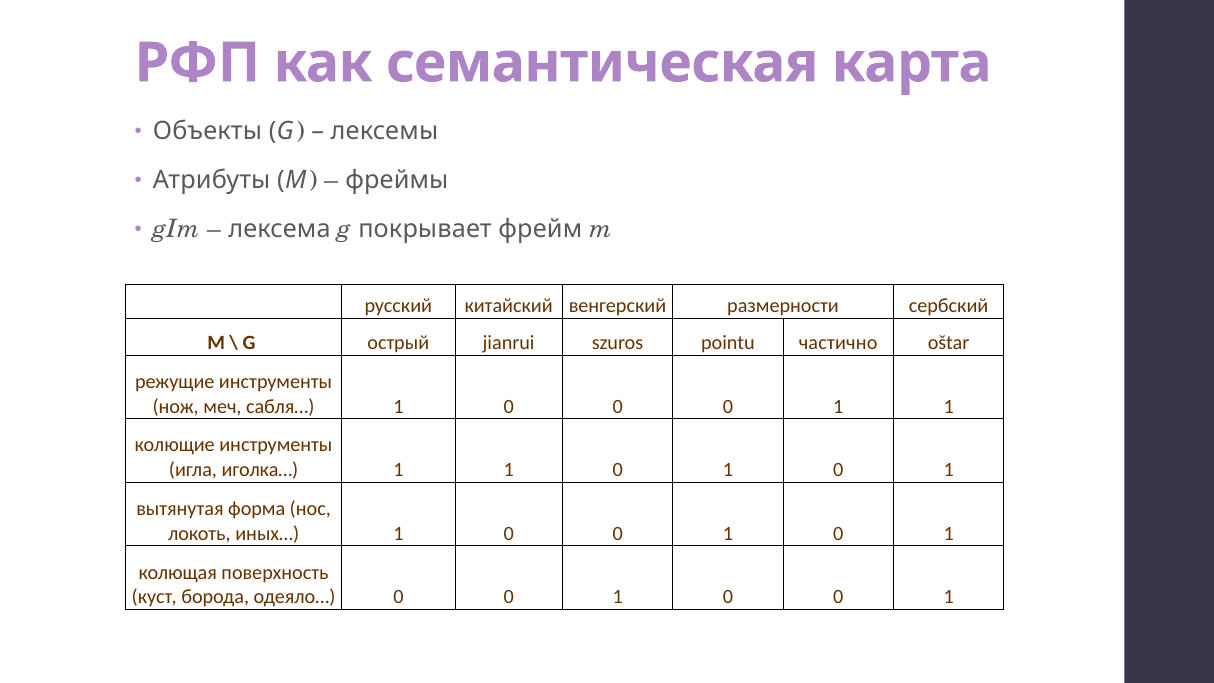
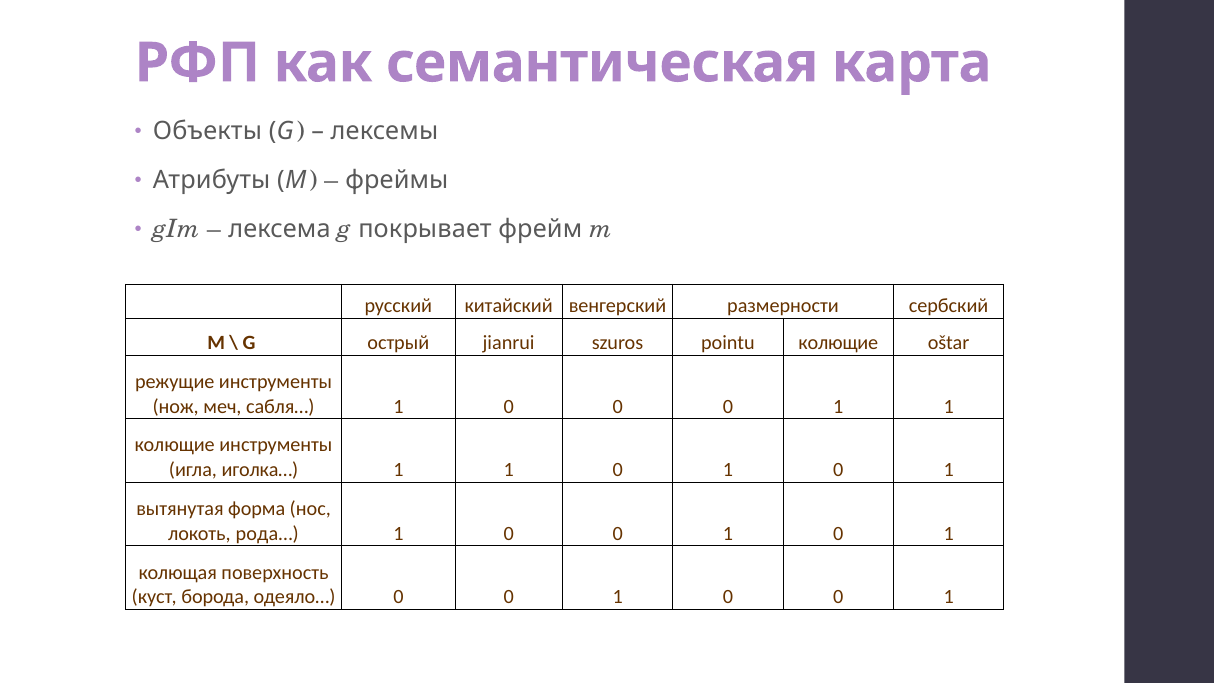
pointu частично: частично -> колющие (838, 343)
иных…: иных… -> рода… (267, 534)
